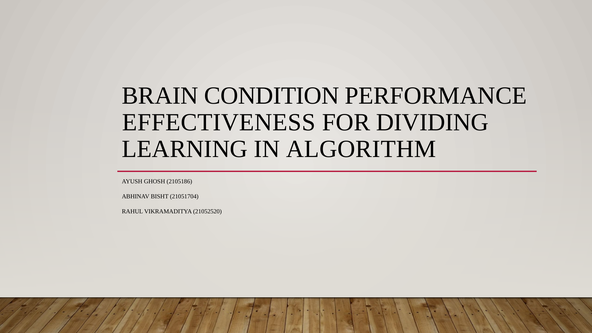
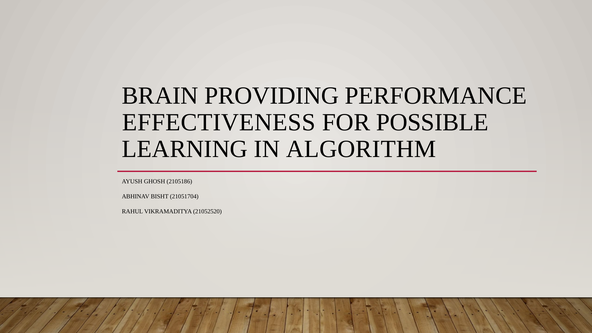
CONDITION: CONDITION -> PROVIDING (272, 96)
DIVIDING: DIVIDING -> POSSIBLE (432, 122)
